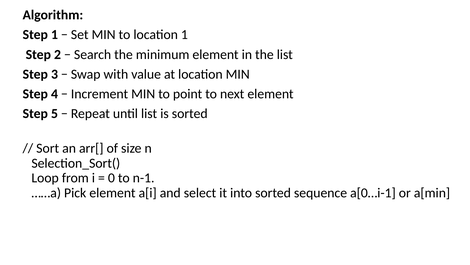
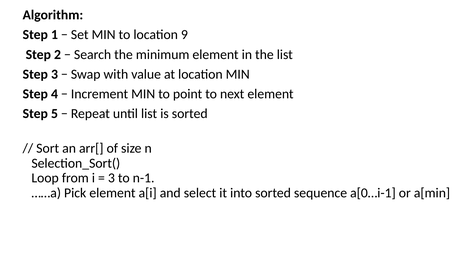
location 1: 1 -> 9 (184, 35)
0: 0 -> 3 (111, 178)
